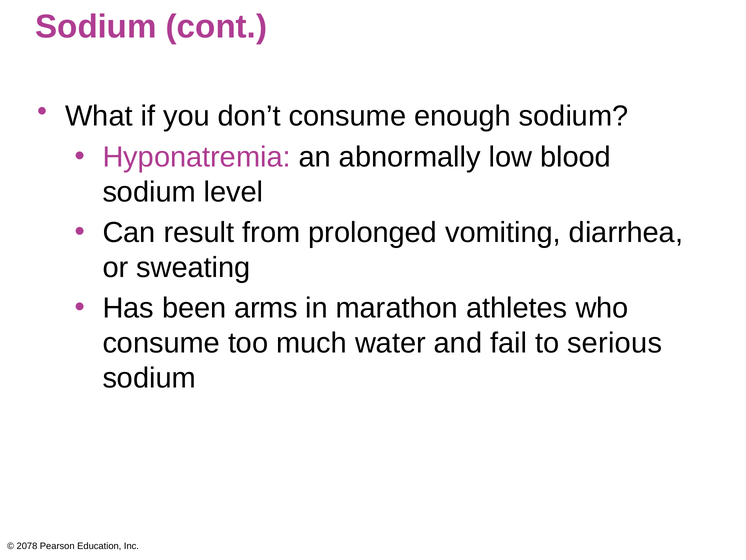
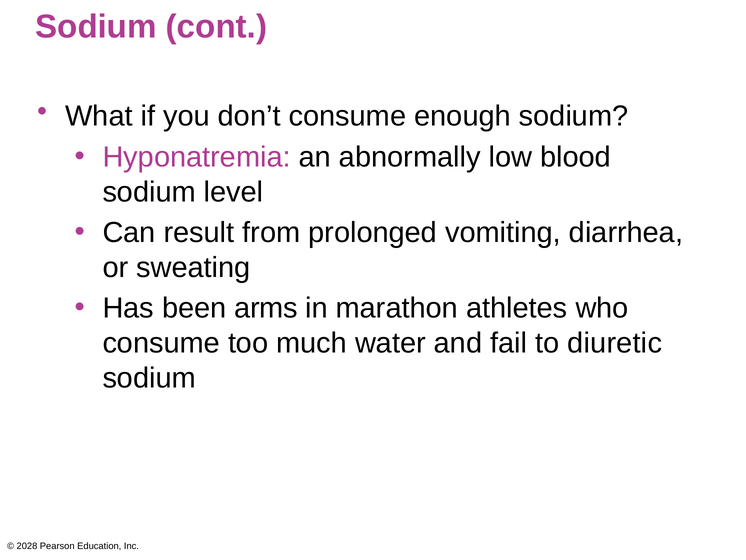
serious: serious -> diuretic (615, 343)
2078: 2078 -> 2028 (27, 546)
